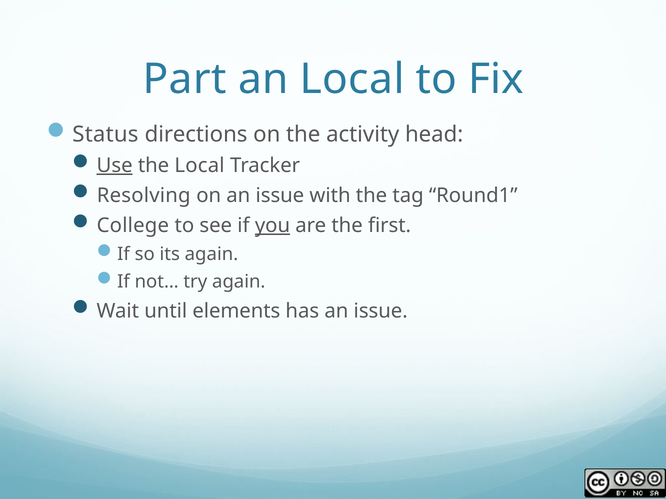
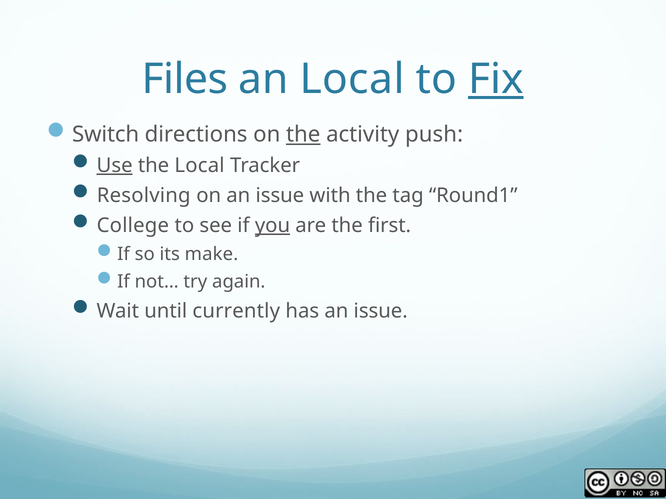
Part: Part -> Files (185, 79)
Fix underline: none -> present (496, 79)
Status: Status -> Switch (106, 135)
the underline: none -> present (303, 135)
head: head -> push (434, 135)
its again: again -> make (211, 254)
elements: elements -> currently (236, 311)
